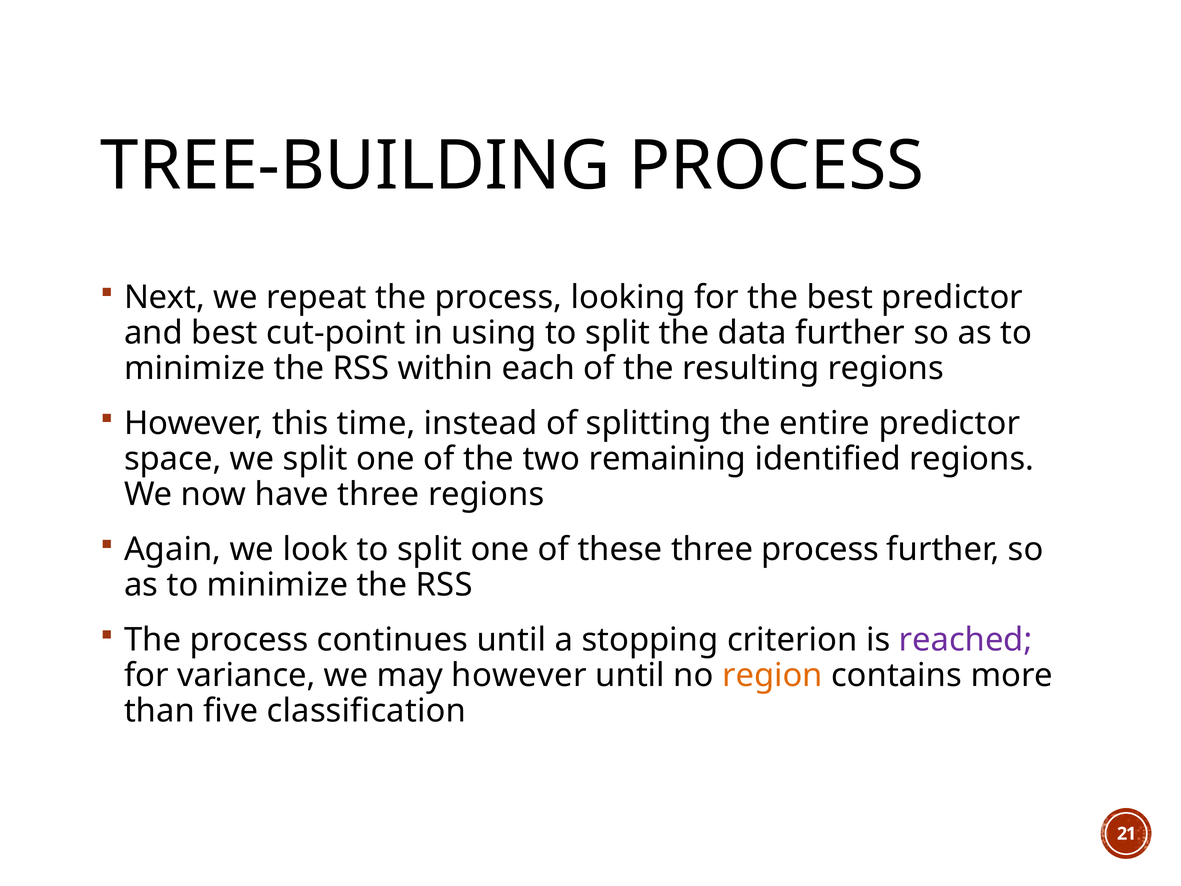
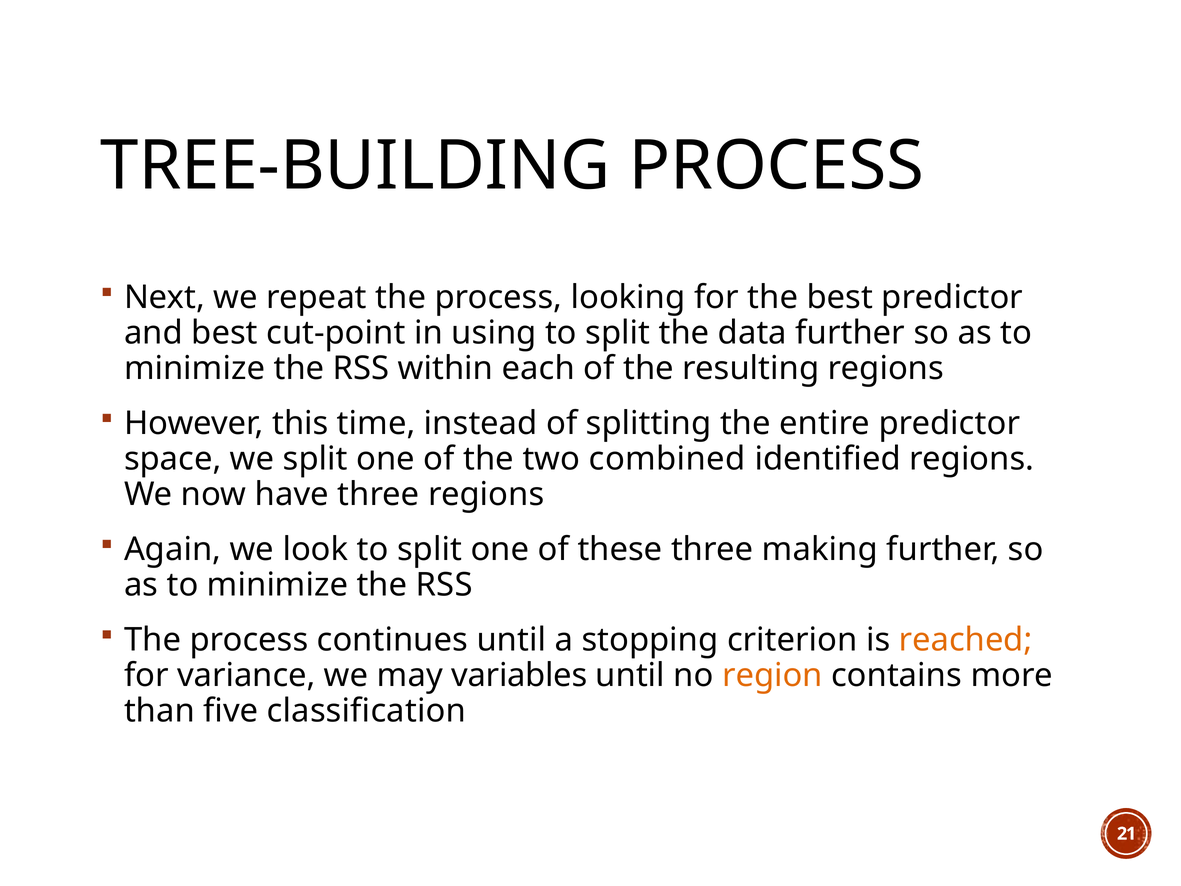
remaining: remaining -> combined (667, 459)
three process: process -> making (820, 549)
reached colour: purple -> orange (966, 640)
may however: however -> variables (519, 675)
